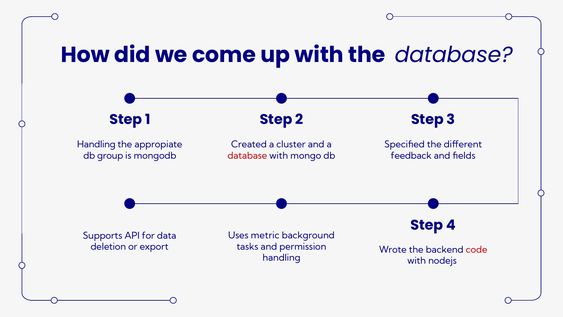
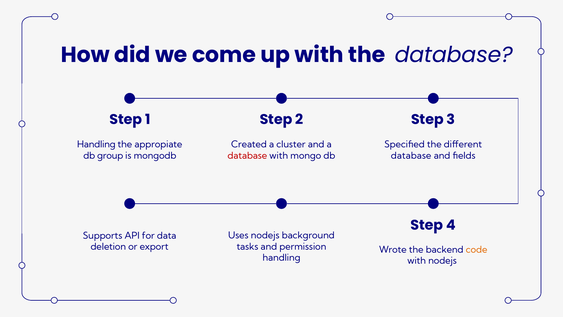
feedback: feedback -> database (411, 155)
Uses metric: metric -> nodejs (265, 235)
code colour: red -> orange (477, 249)
